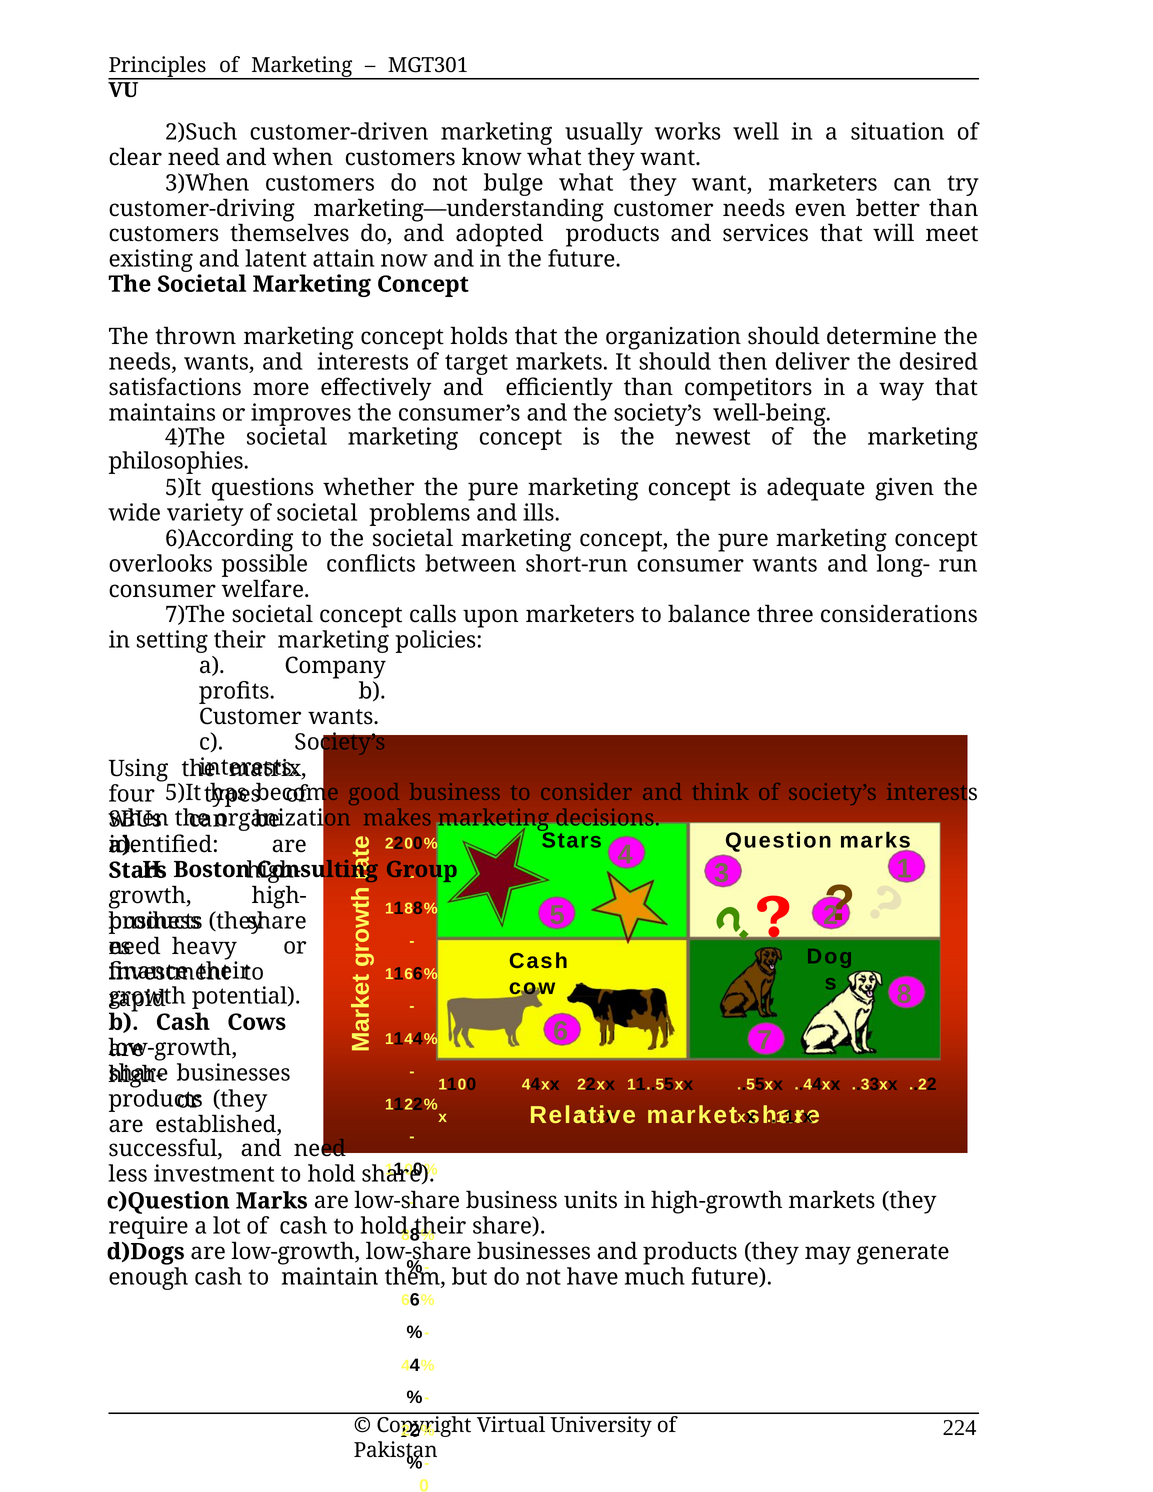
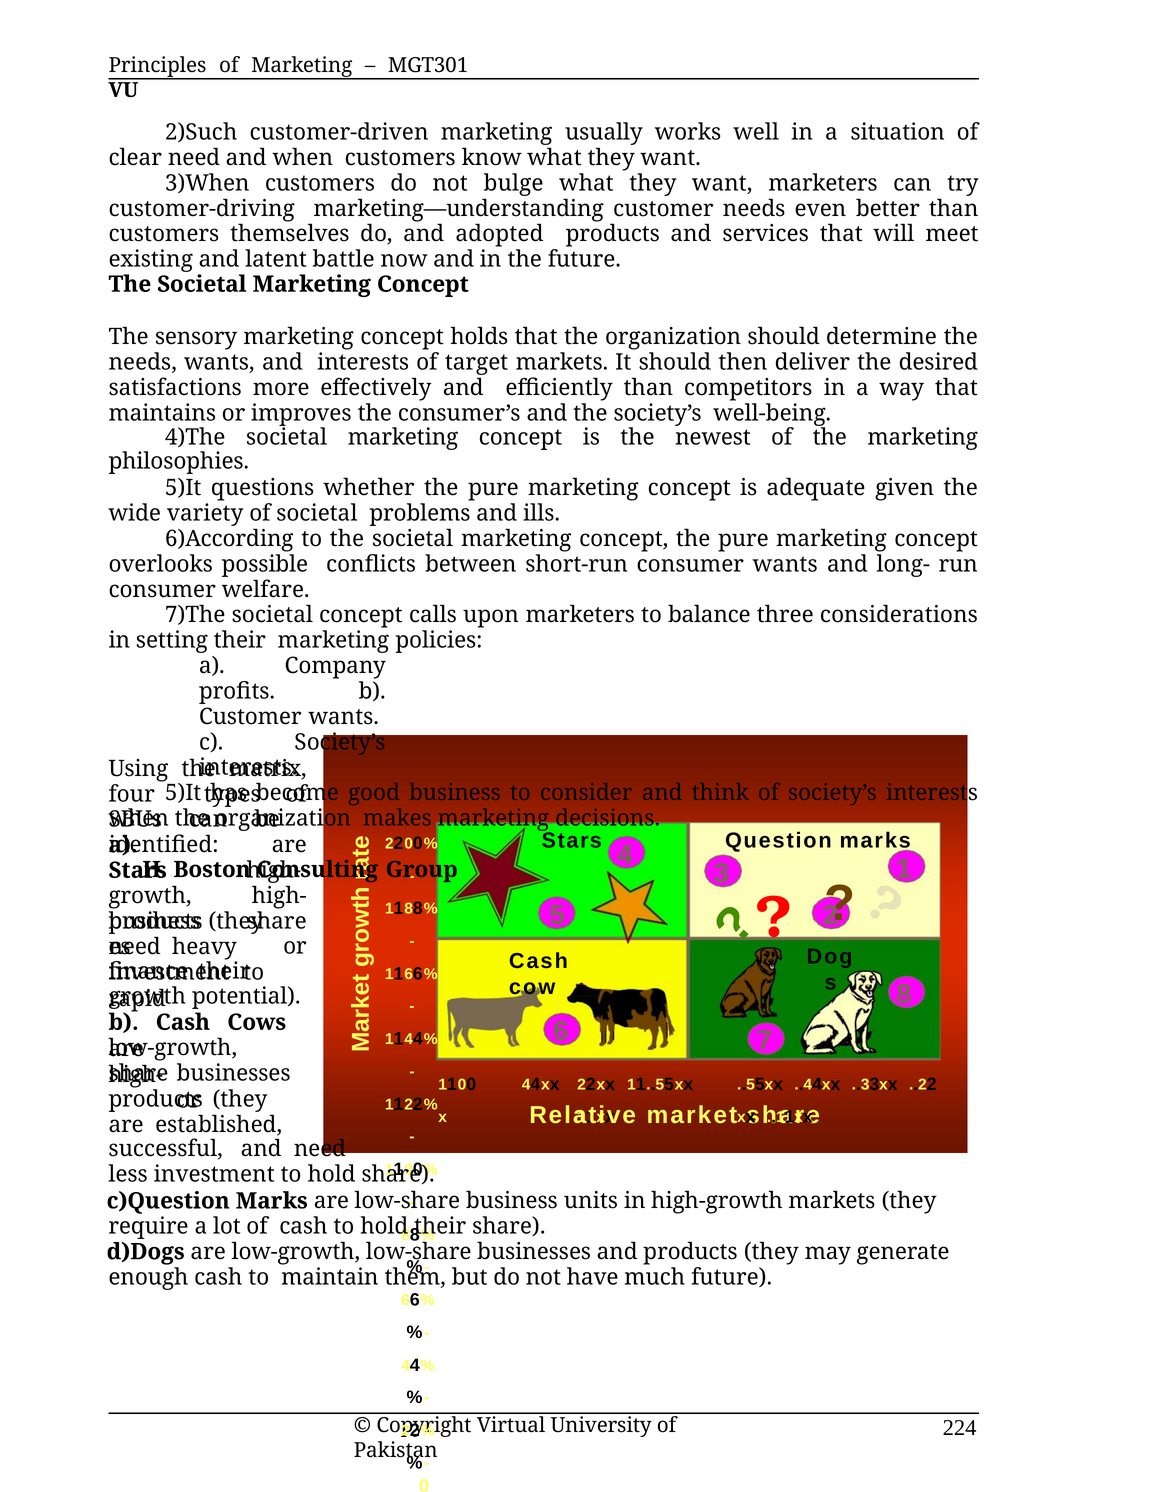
attain: attain -> battle (344, 259)
thrown: thrown -> sensory (196, 337)
